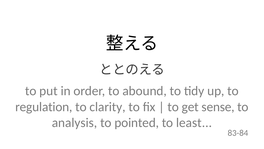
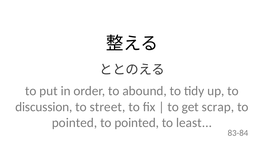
regulation: regulation -> discussion (44, 107)
clarity: clarity -> street (108, 107)
sense: sense -> scrap (218, 107)
analysis: analysis -> pointed (75, 122)
